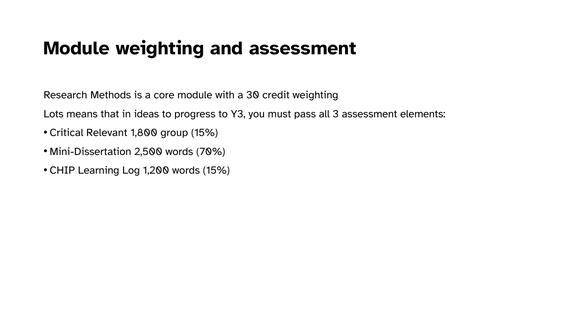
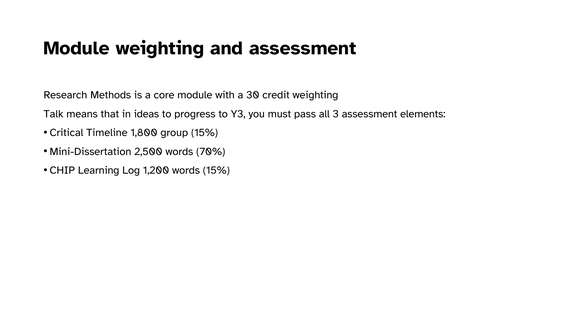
Lots: Lots -> Talk (53, 114)
Relevant: Relevant -> Timeline (107, 133)
